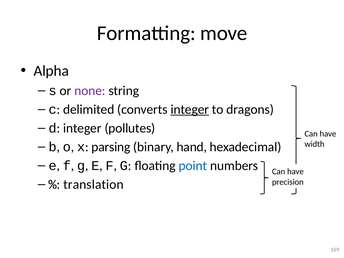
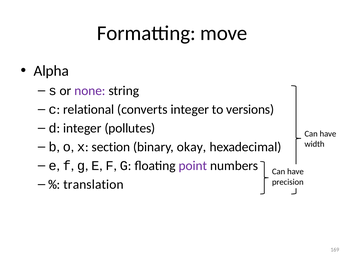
delimited: delimited -> relational (89, 109)
integer underline: present -> none (190, 109)
dragons: dragons -> versions (250, 109)
parsing: parsing -> section (111, 147)
hand: hand -> okay (192, 147)
point colour: blue -> purple (193, 166)
